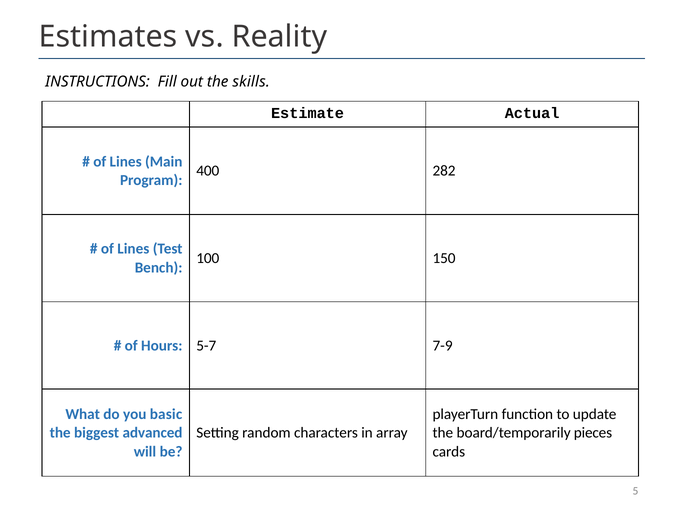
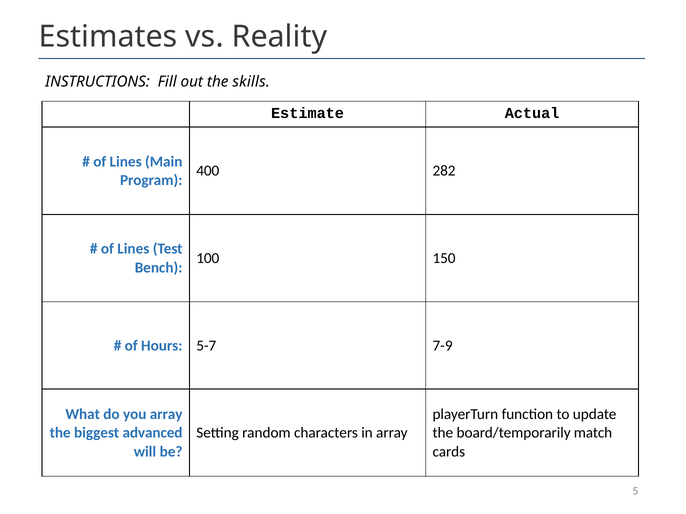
you basic: basic -> array (166, 415)
pieces: pieces -> match (593, 433)
